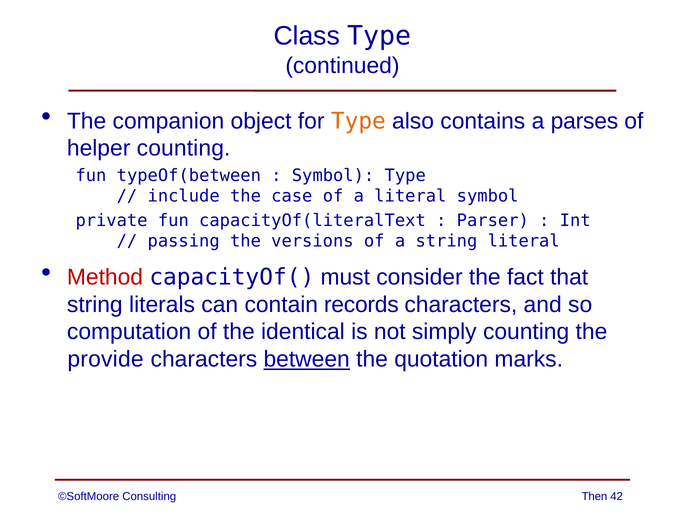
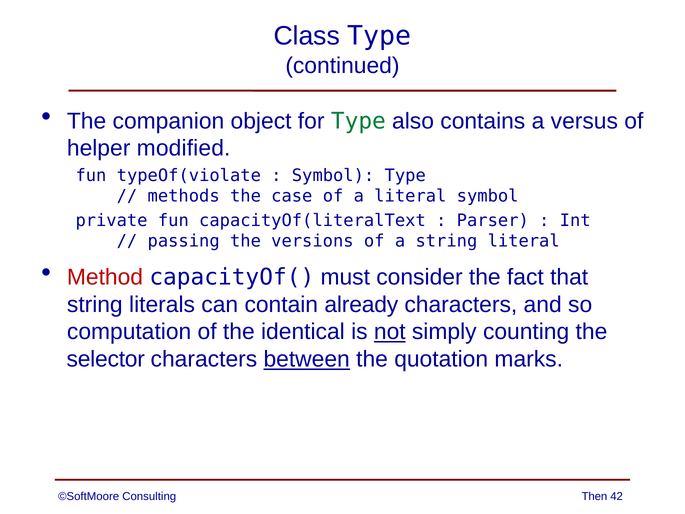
Type colour: orange -> green (358, 121)
parses: parses -> versus (584, 121)
helper counting: counting -> modified (184, 148)
typeOf(between: typeOf(between -> typeOf(violate (189, 176)
include: include -> methods (184, 196)
records: records -> already (361, 304)
not underline: none -> present (390, 332)
provide: provide -> selector (106, 359)
